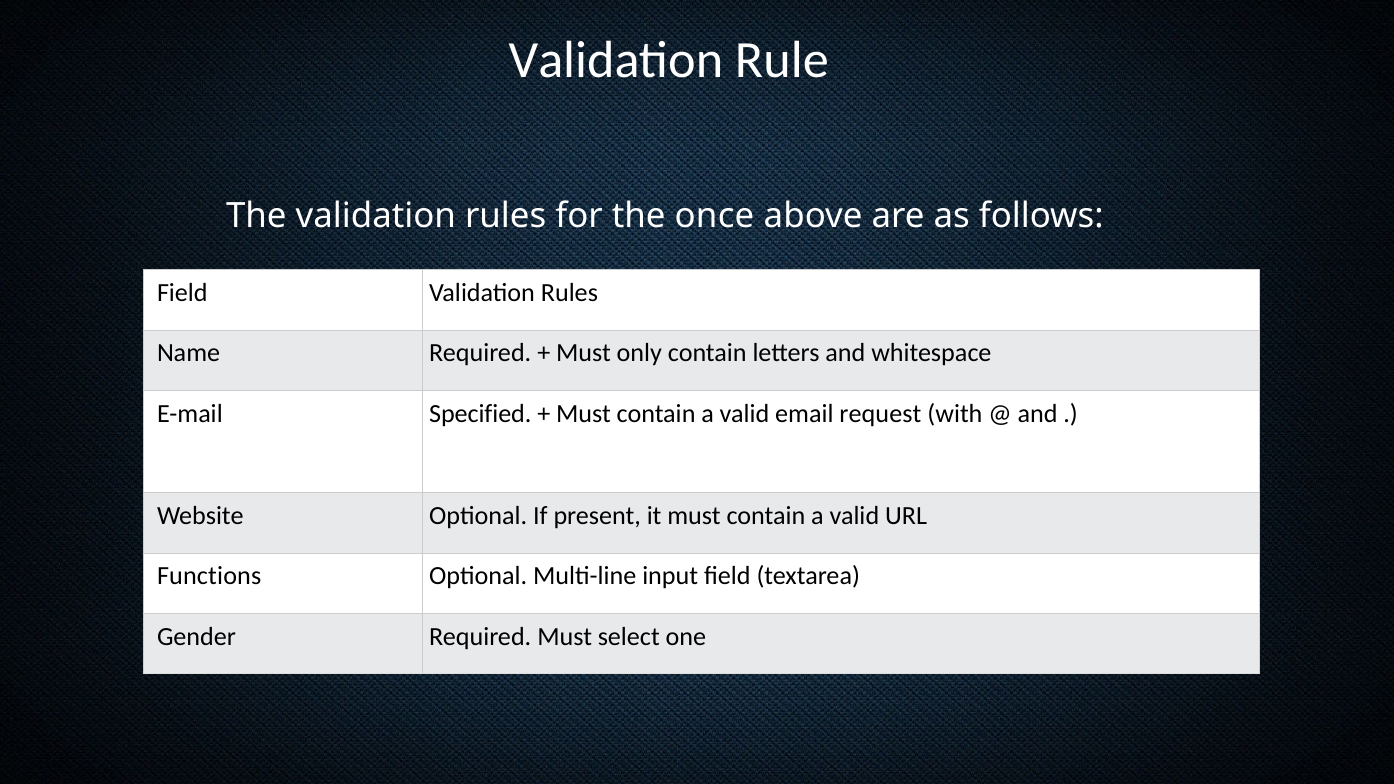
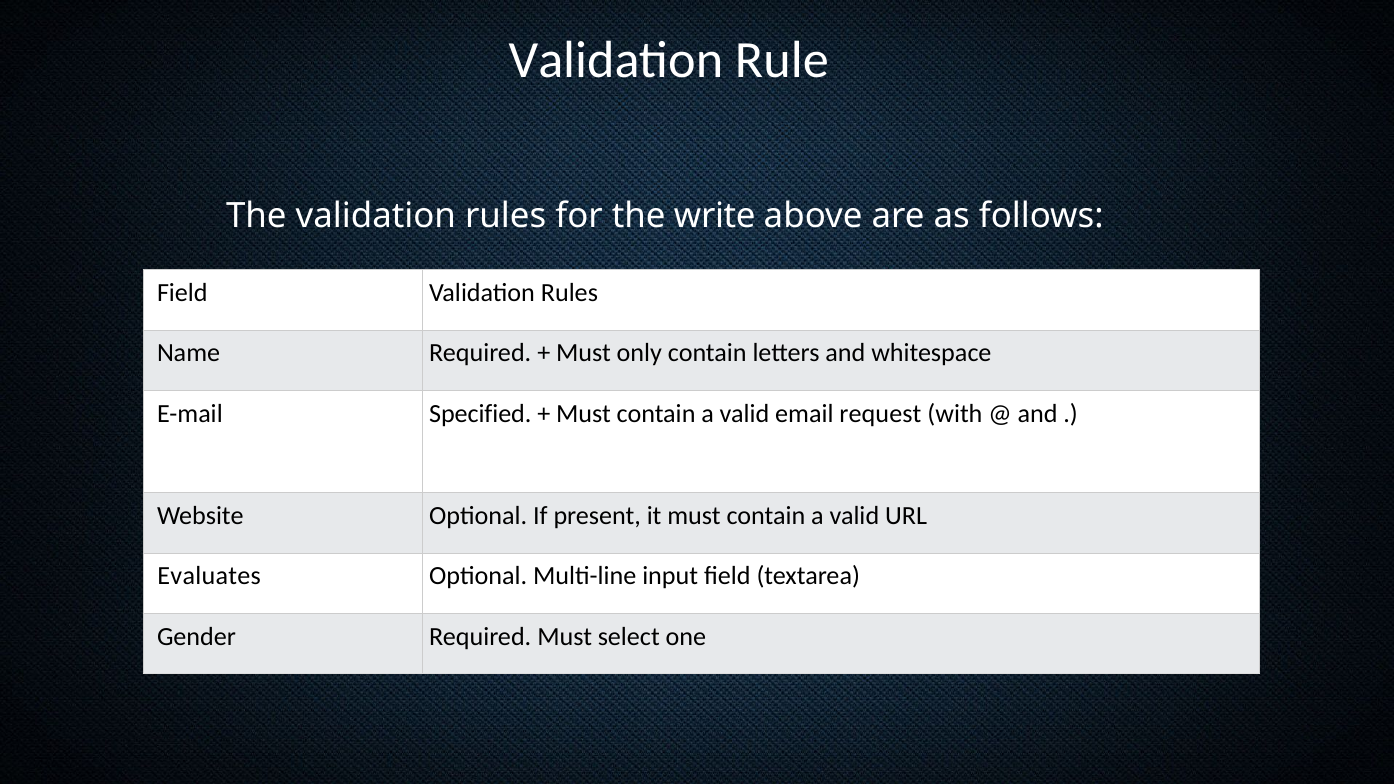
once: once -> write (715, 216)
Functions: Functions -> Evaluates (209, 576)
